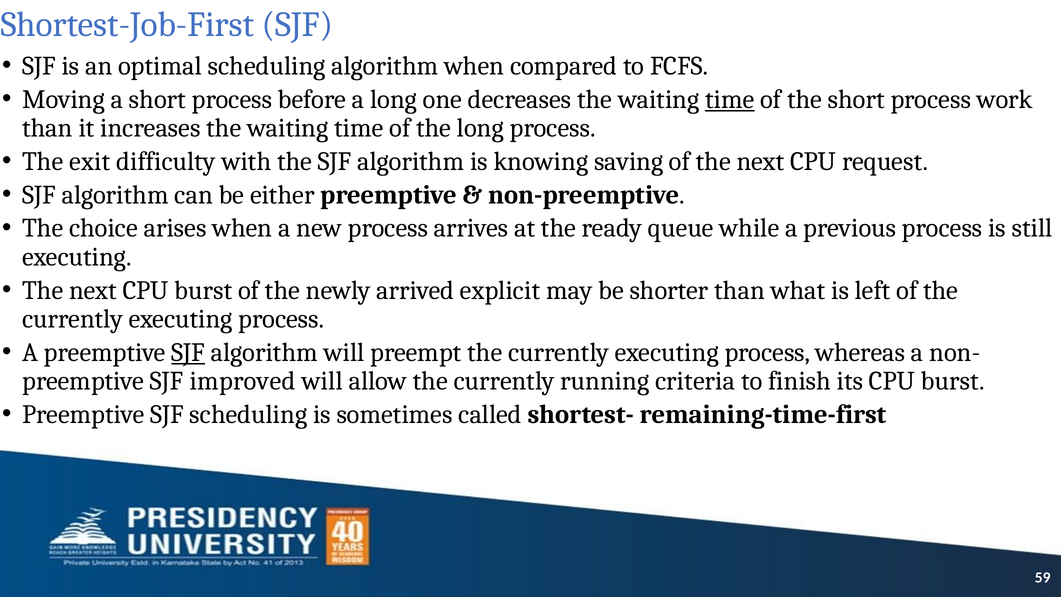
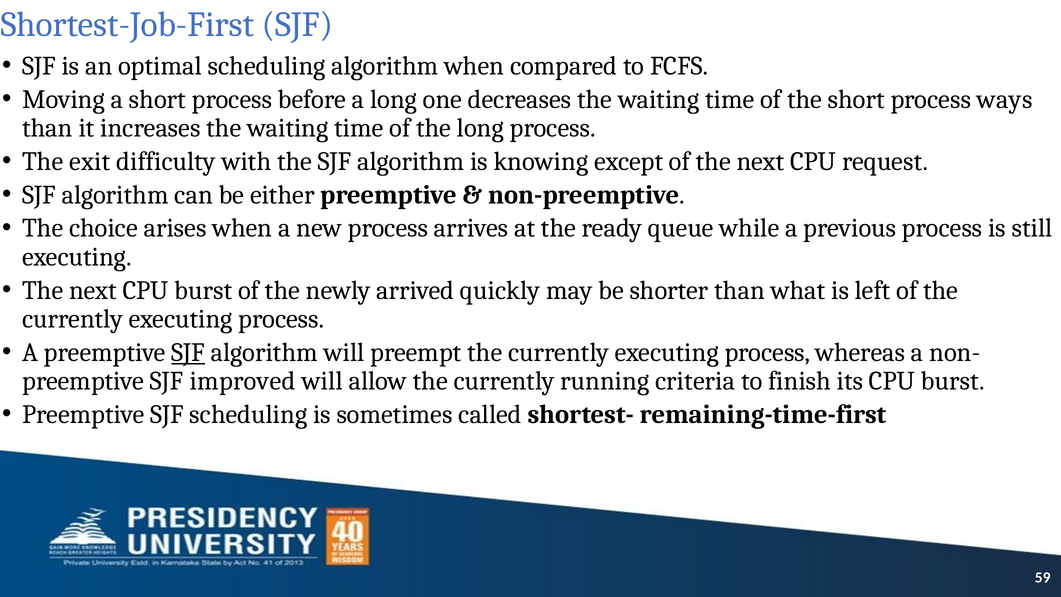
time underline: present -> none (730, 99)
work: work -> ways (1005, 99)
saving: saving -> except (629, 161)
explicit: explicit -> quickly (500, 290)
